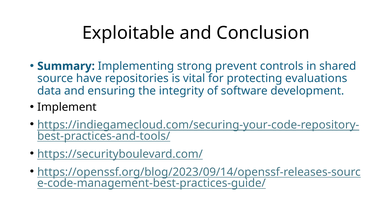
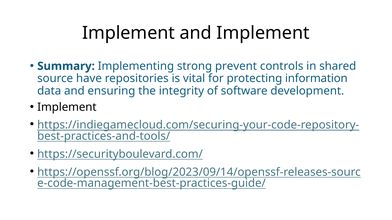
Exploitable: Exploitable -> Implement (128, 33)
and Conclusion: Conclusion -> Implement (263, 33)
evaluations: evaluations -> information (316, 79)
